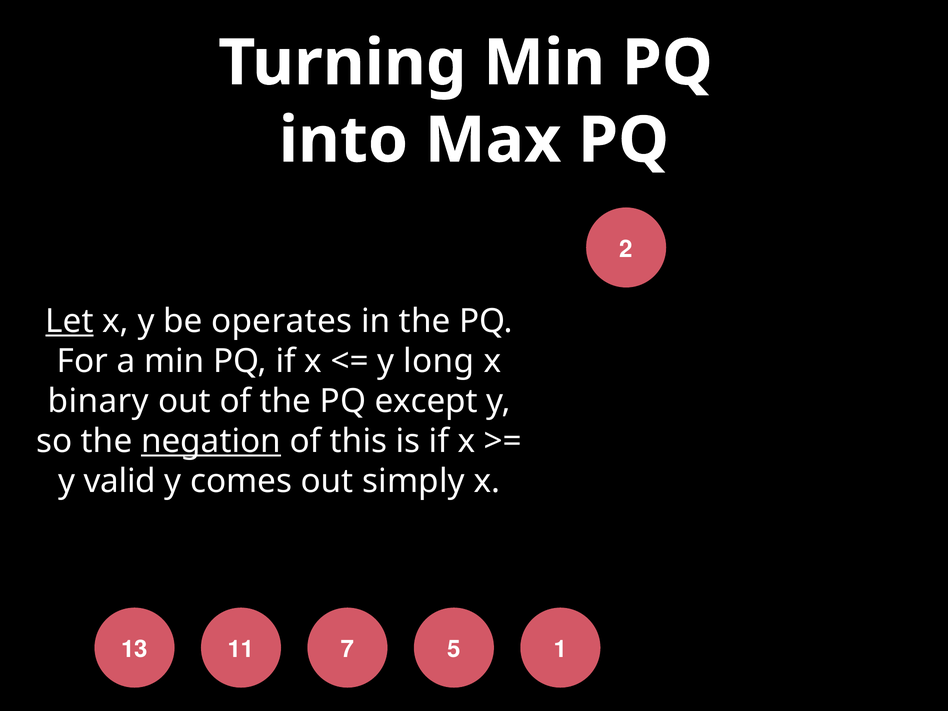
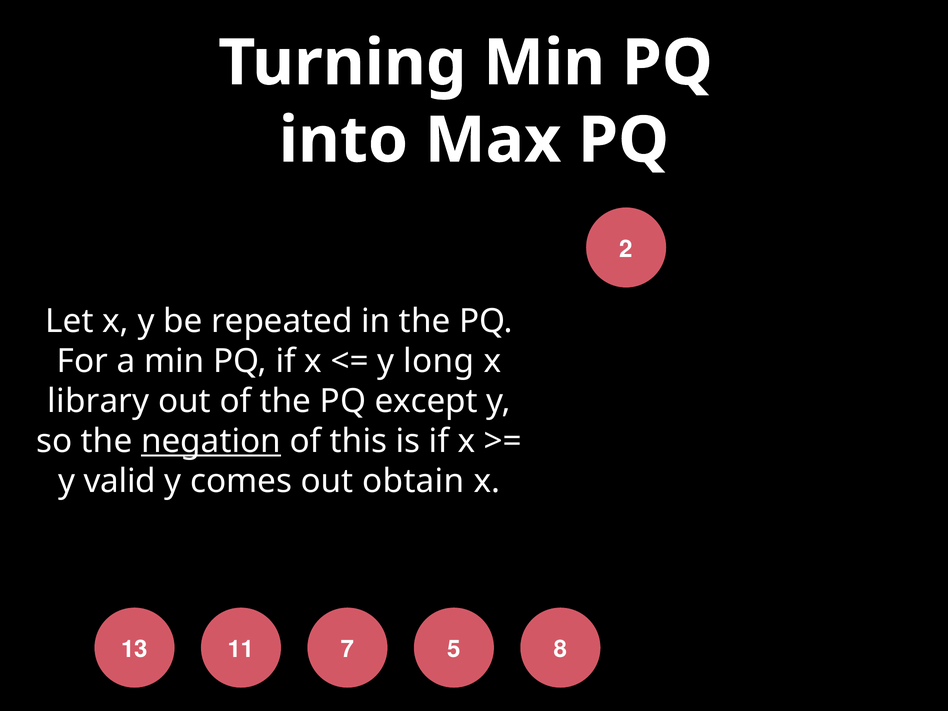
Let underline: present -> none (70, 321)
operates: operates -> repeated (282, 321)
binary: binary -> library (98, 401)
simply: simply -> obtain (413, 481)
1: 1 -> 8 (560, 649)
